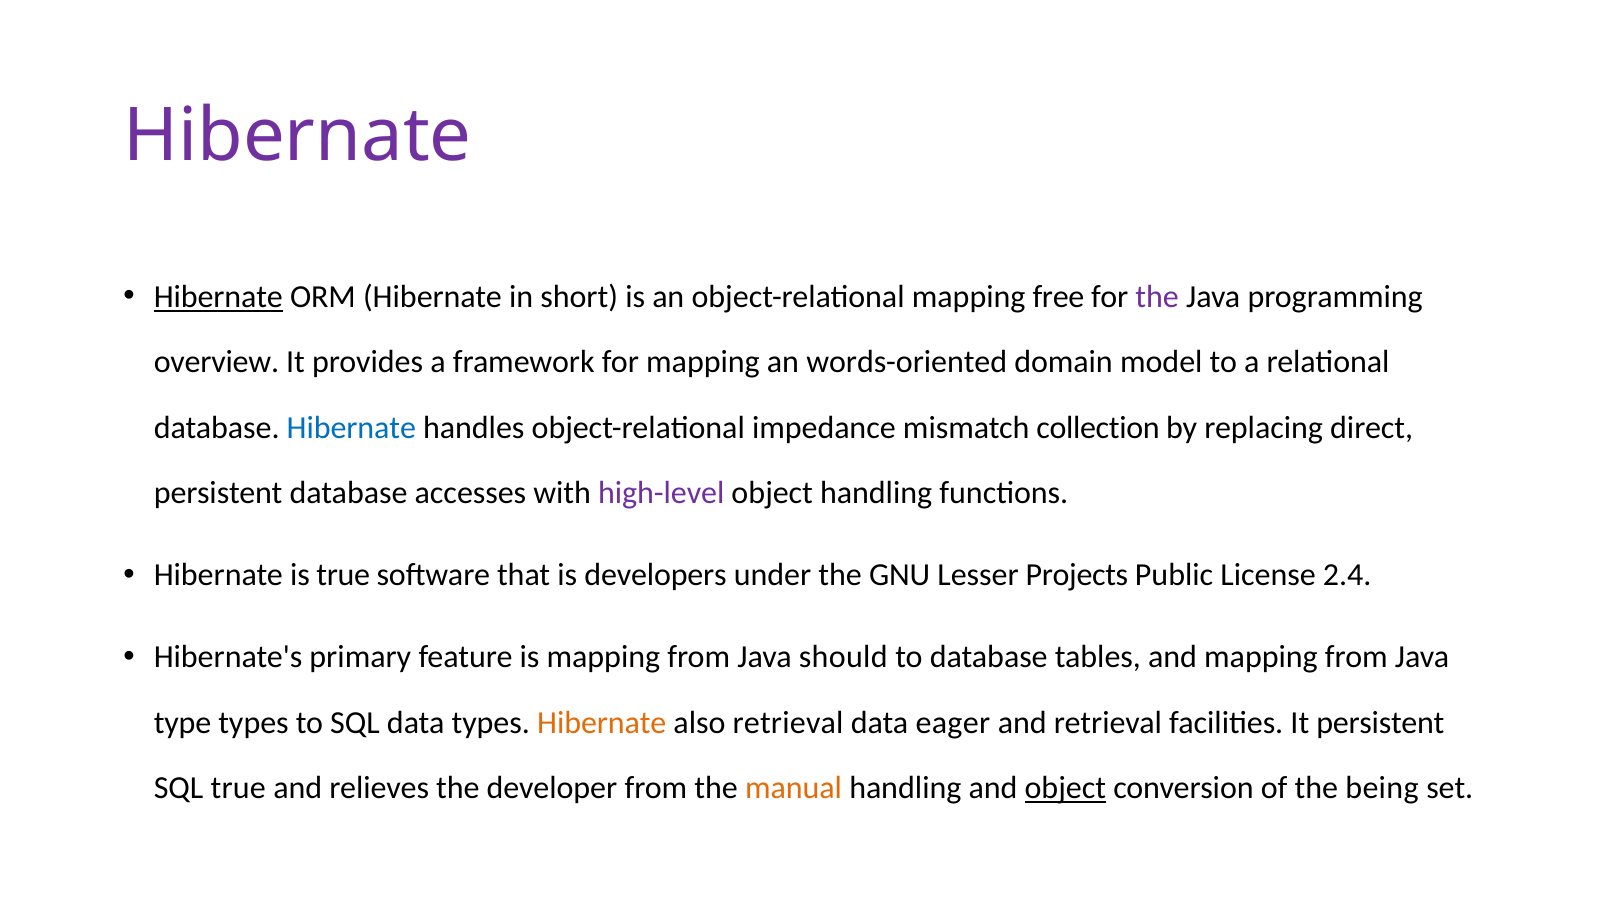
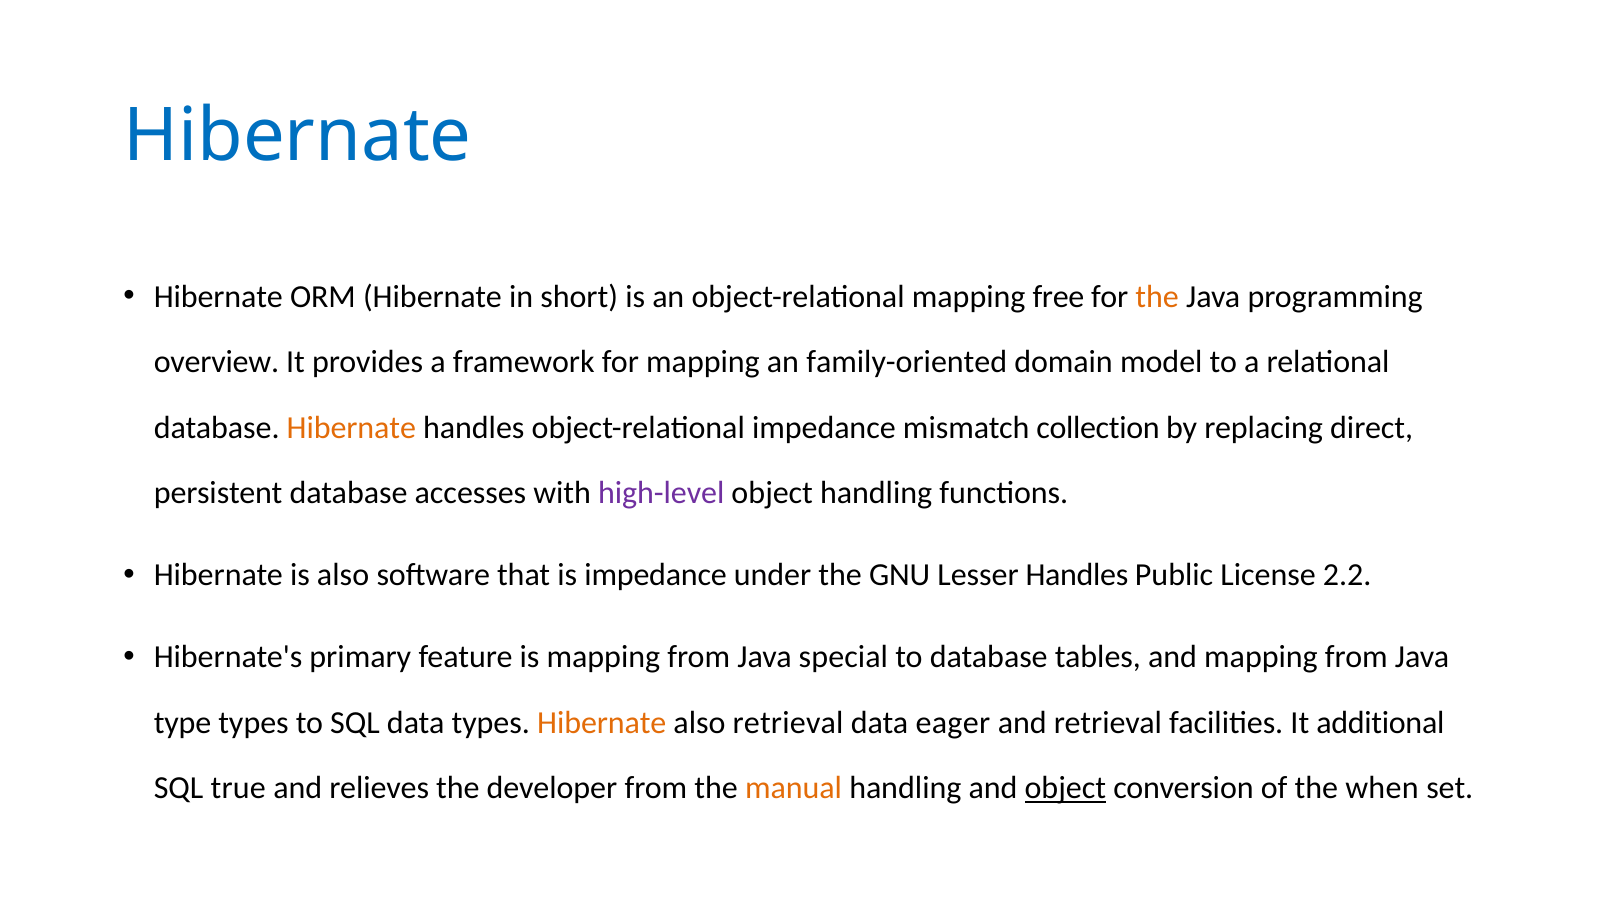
Hibernate colour: purple -> blue (298, 136)
Hibernate underline: present -> none (218, 297)
the colour: purple -> orange (1157, 297)
words-oriented: words-oriented -> family-oriented (907, 362)
Hibernate colour: blue -> orange (351, 427)
is true: true -> also (343, 575)
is developers: developers -> impedance (656, 575)
Lesser Projects: Projects -> Handles (1077, 575)
2.4: 2.4 -> 2.2 (1347, 575)
should: should -> special (843, 657)
It persistent: persistent -> additional (1380, 722)
being: being -> when (1382, 788)
